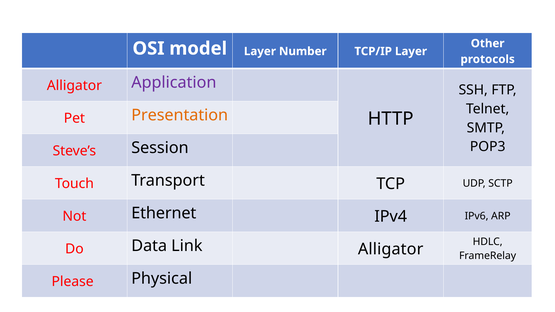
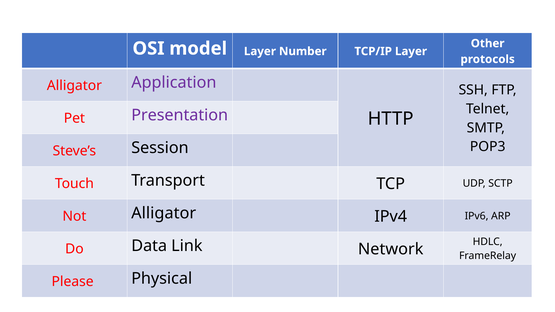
Presentation colour: orange -> purple (180, 115)
Not Ethernet: Ethernet -> Alligator (164, 213)
Link Alligator: Alligator -> Network (391, 249)
